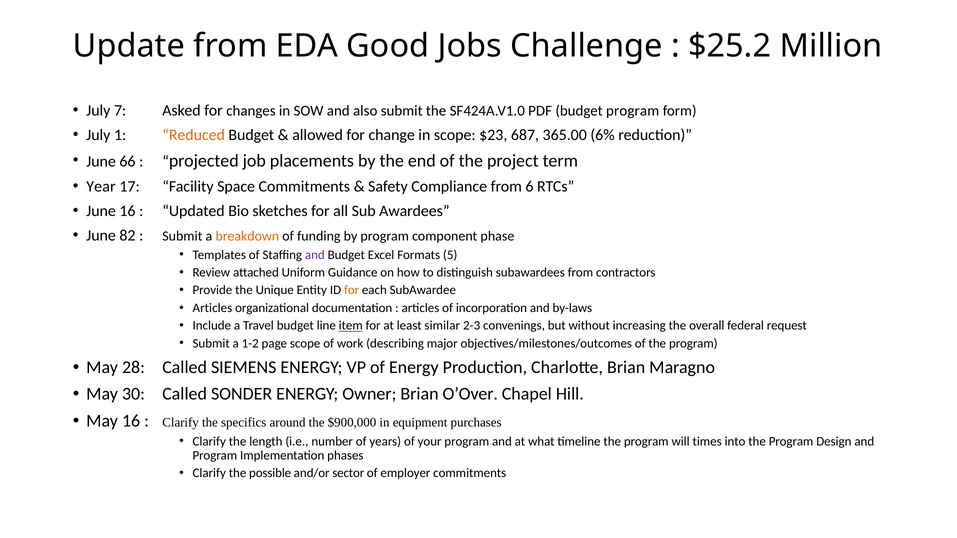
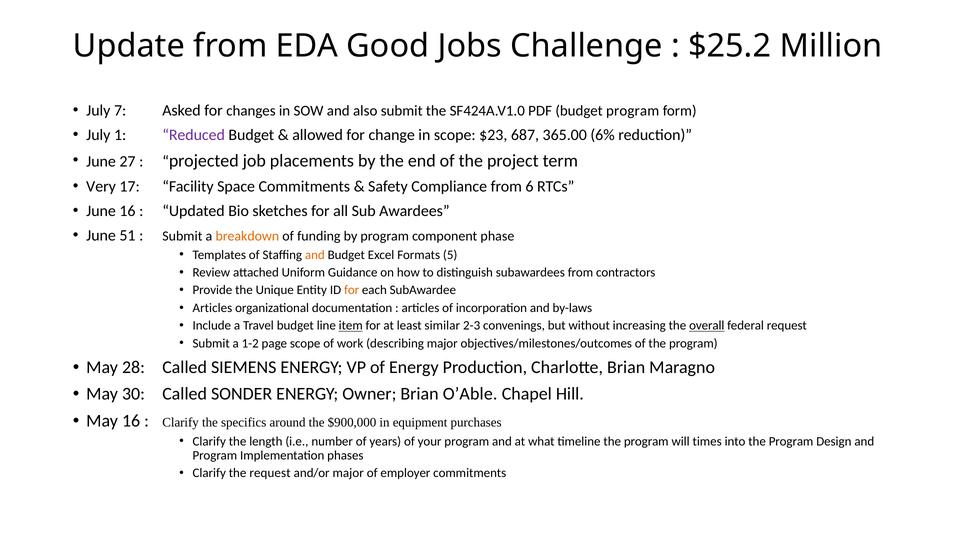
Reduced colour: orange -> purple (194, 135)
66: 66 -> 27 (128, 161)
Year: Year -> Very (101, 186)
82: 82 -> 51 (128, 236)
and colour: purple -> orange (315, 255)
overall underline: none -> present (707, 326)
O’Over: O’Over -> O’Able (470, 394)
the possible: possible -> request (270, 473)
and/or sector: sector -> major (348, 473)
